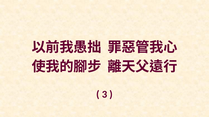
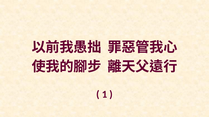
3: 3 -> 1 (104, 95)
